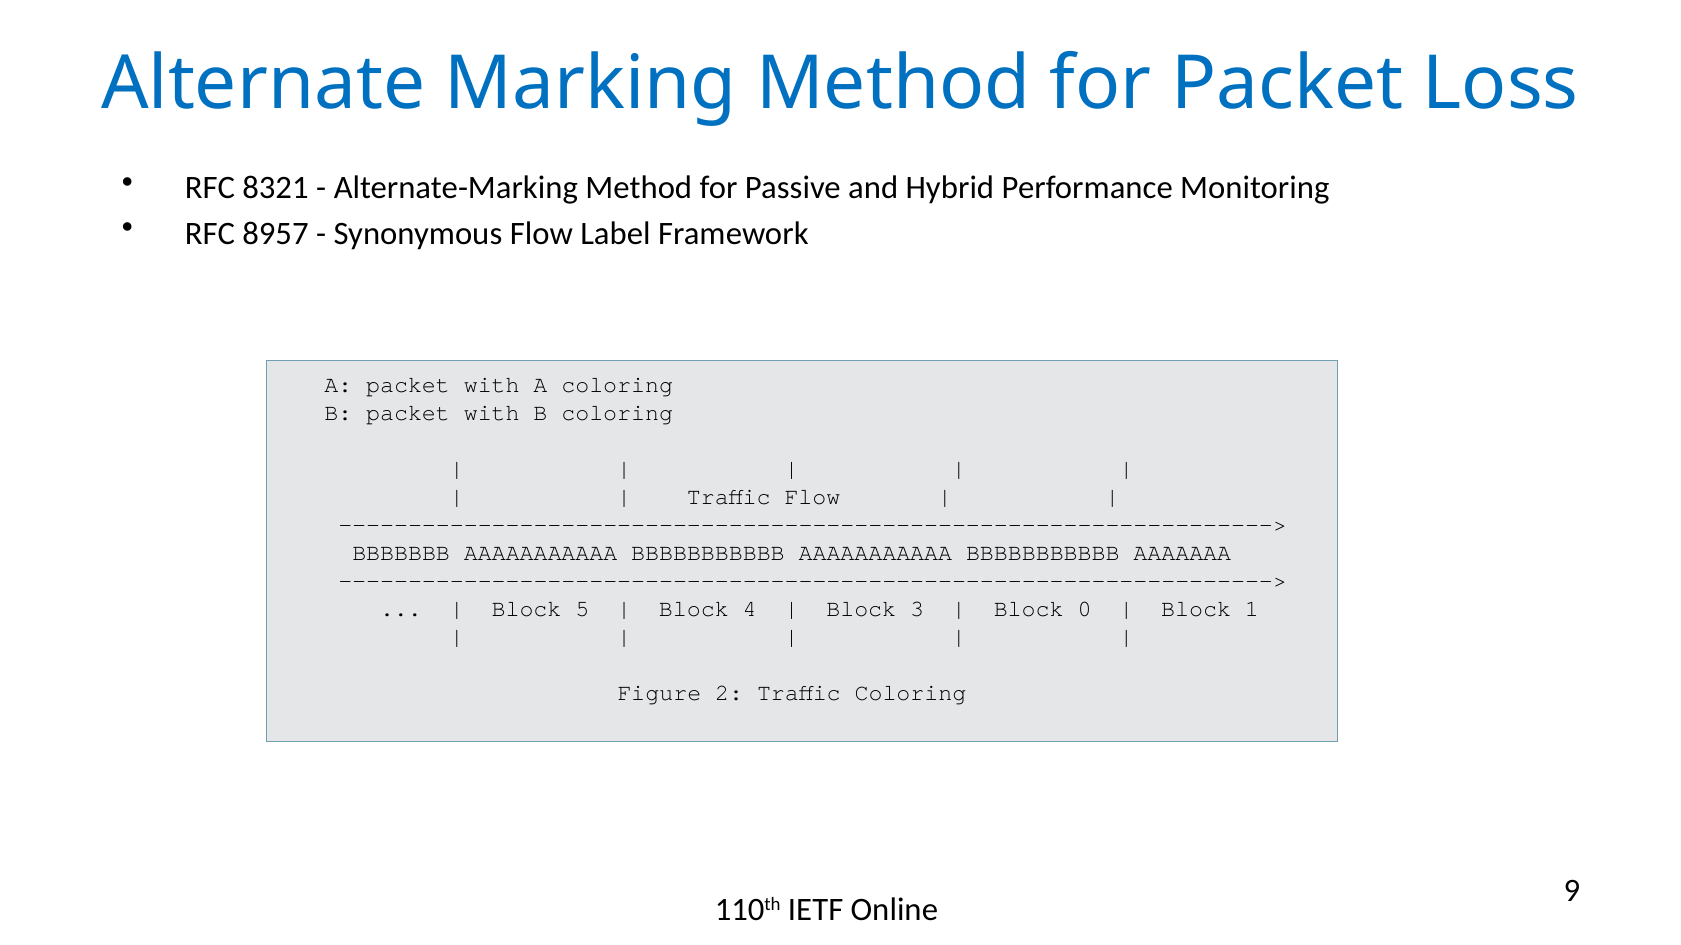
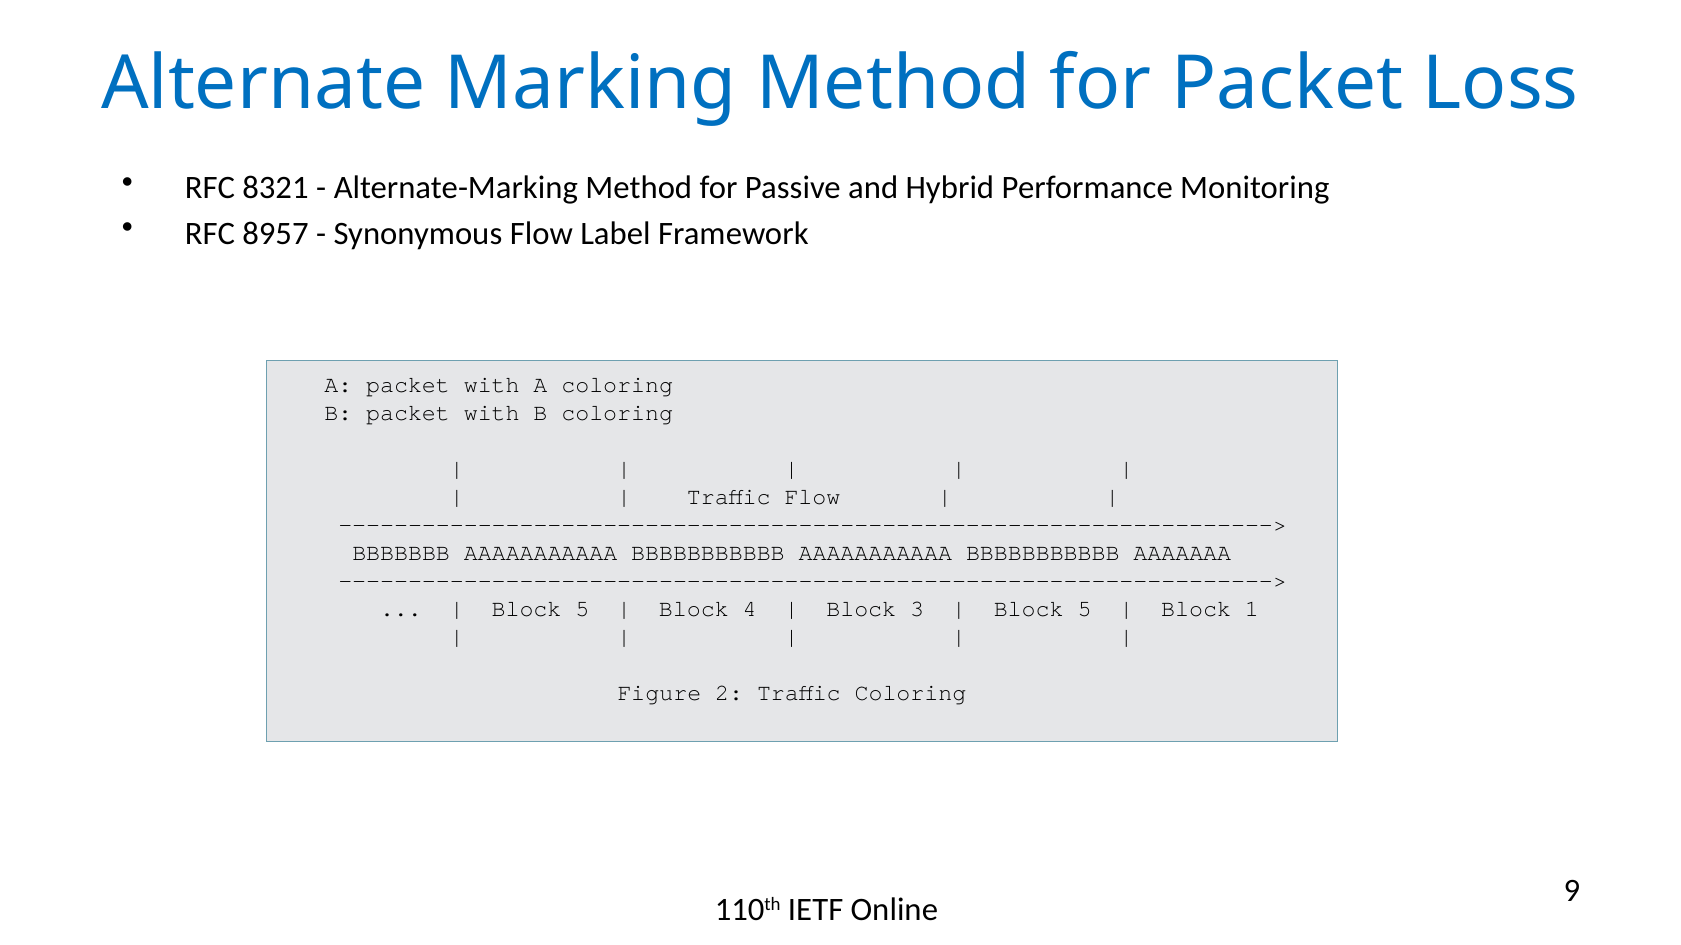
0: 0 -> 5 (1085, 609)
